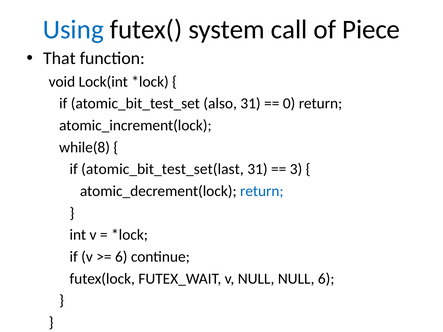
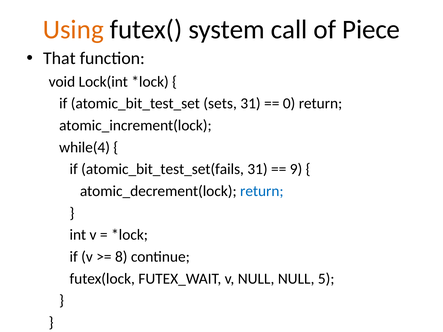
Using colour: blue -> orange (73, 30)
also: also -> sets (220, 104)
while(8: while(8 -> while(4 (85, 147)
atomic_bit_test_set(last: atomic_bit_test_set(last -> atomic_bit_test_set(fails (163, 169)
3: 3 -> 9 (296, 169)
6: 6 -> 8 (121, 257)
NULL 6: 6 -> 5 (326, 279)
